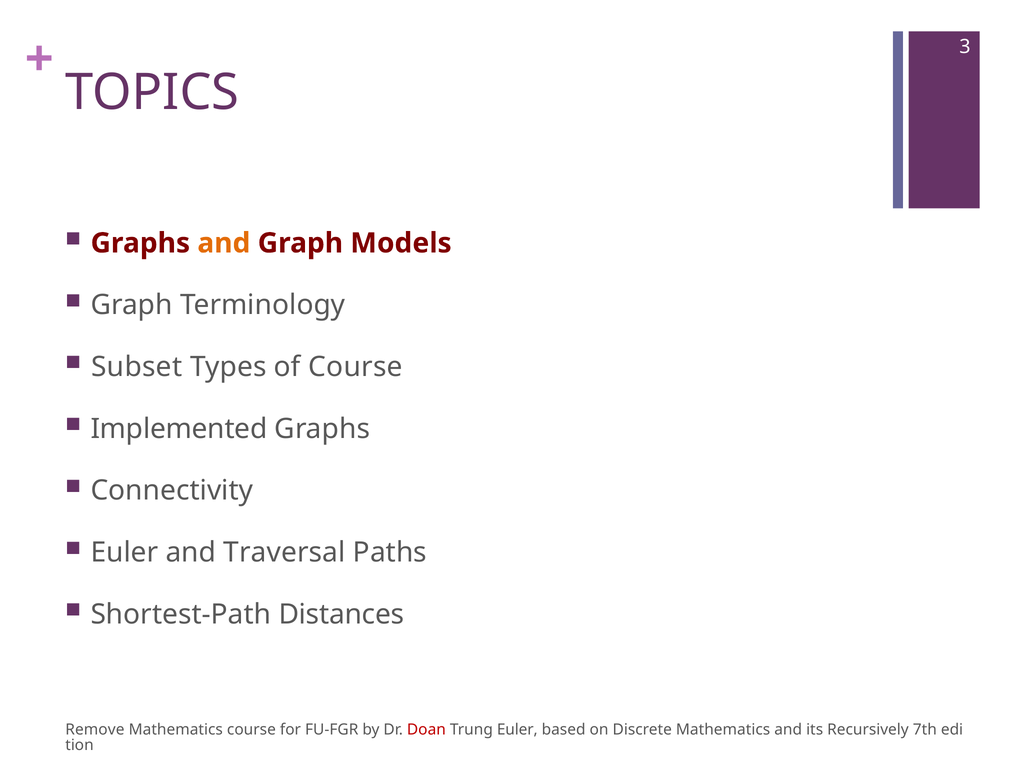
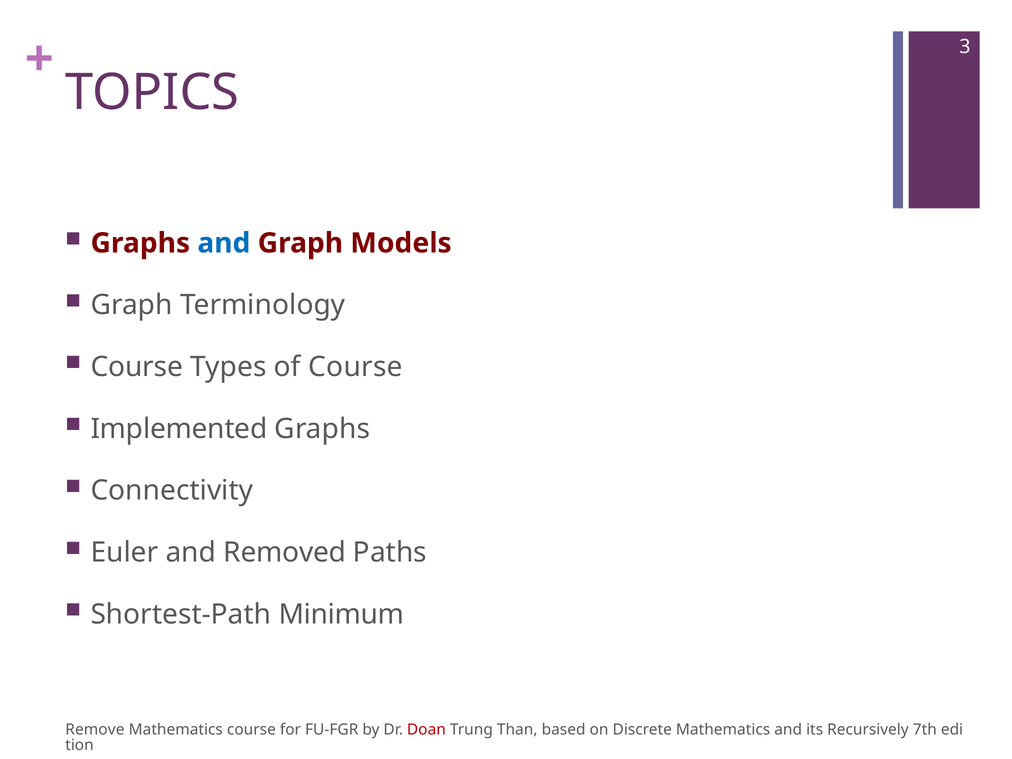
and colour: orange -> blue (224, 243)
Subset: Subset -> Course (137, 367)
Traversal: Traversal -> Removed (285, 553)
Distances: Distances -> Minimum (341, 614)
Trung Euler: Euler -> Than (517, 730)
